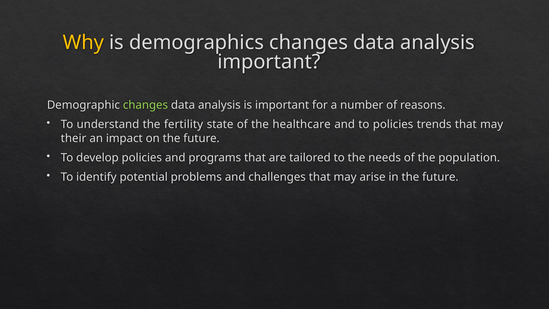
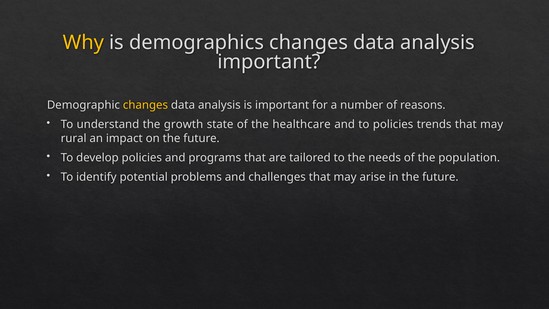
changes colour: light green -> yellow (145, 105)
fertility: fertility -> growth (184, 124)
their: their -> rural (74, 138)
